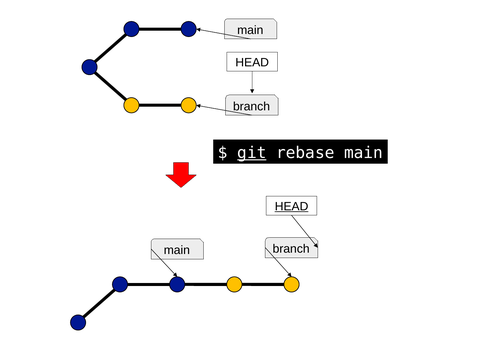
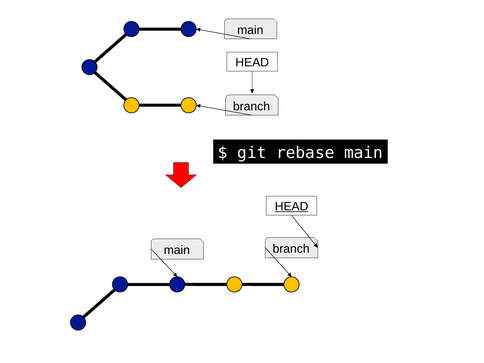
git underline: present -> none (252, 153)
